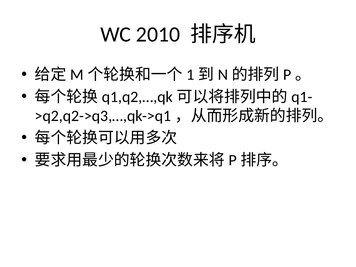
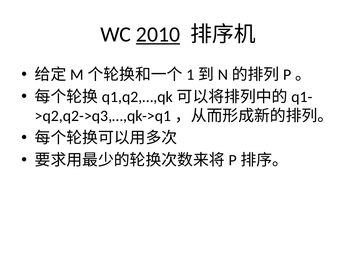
2010 underline: none -> present (158, 34)
